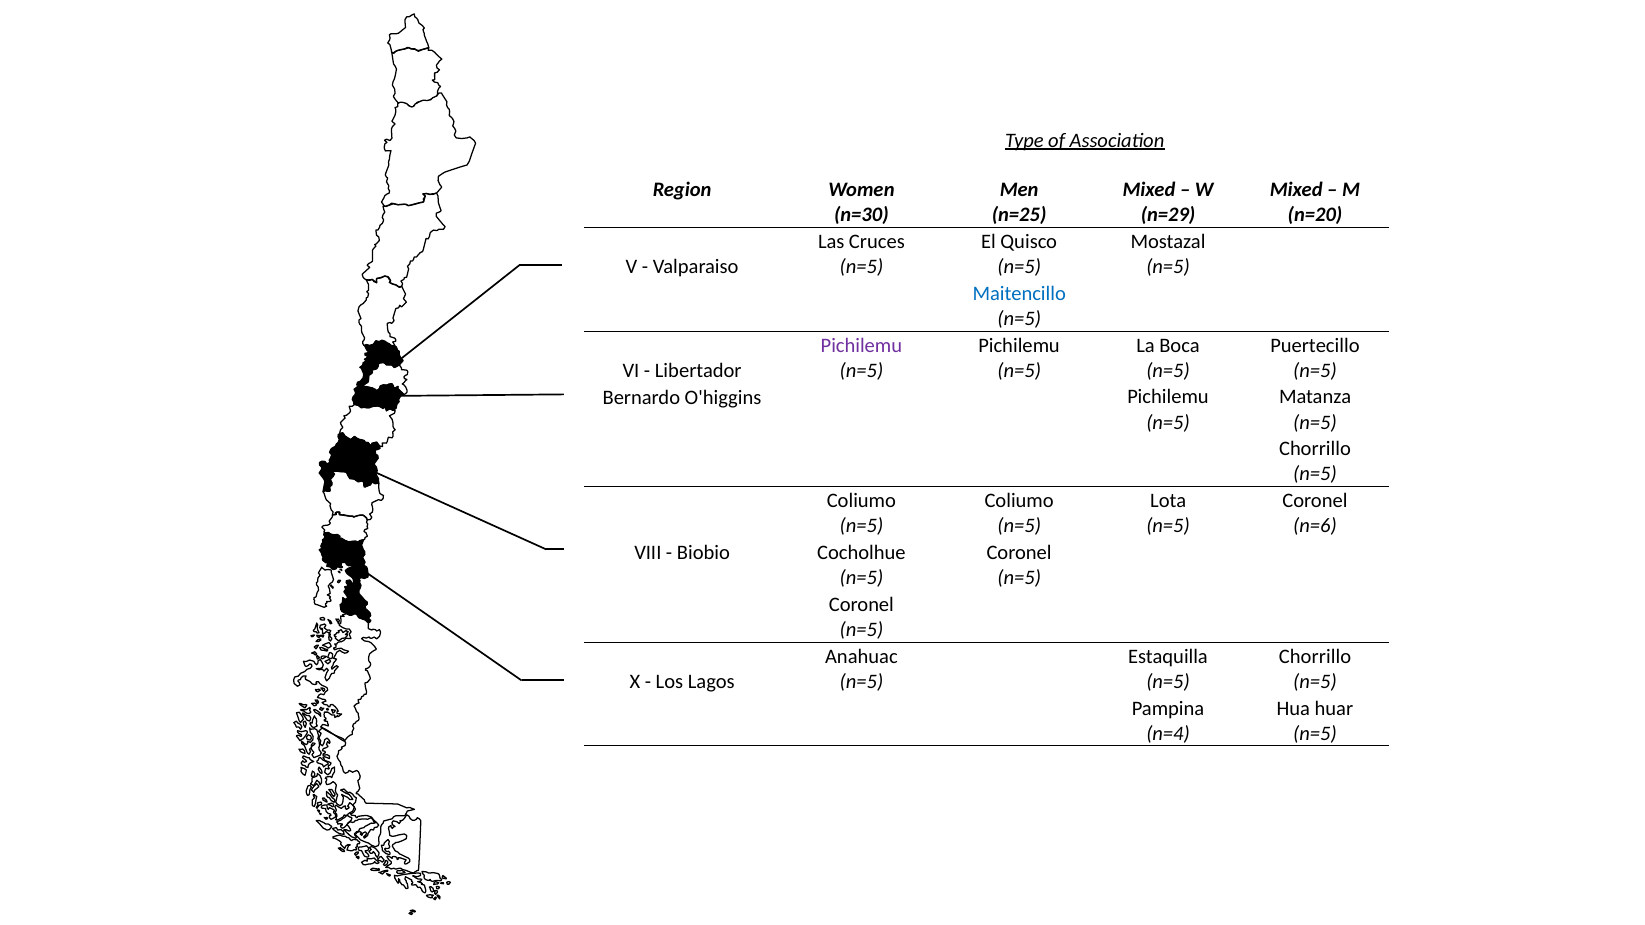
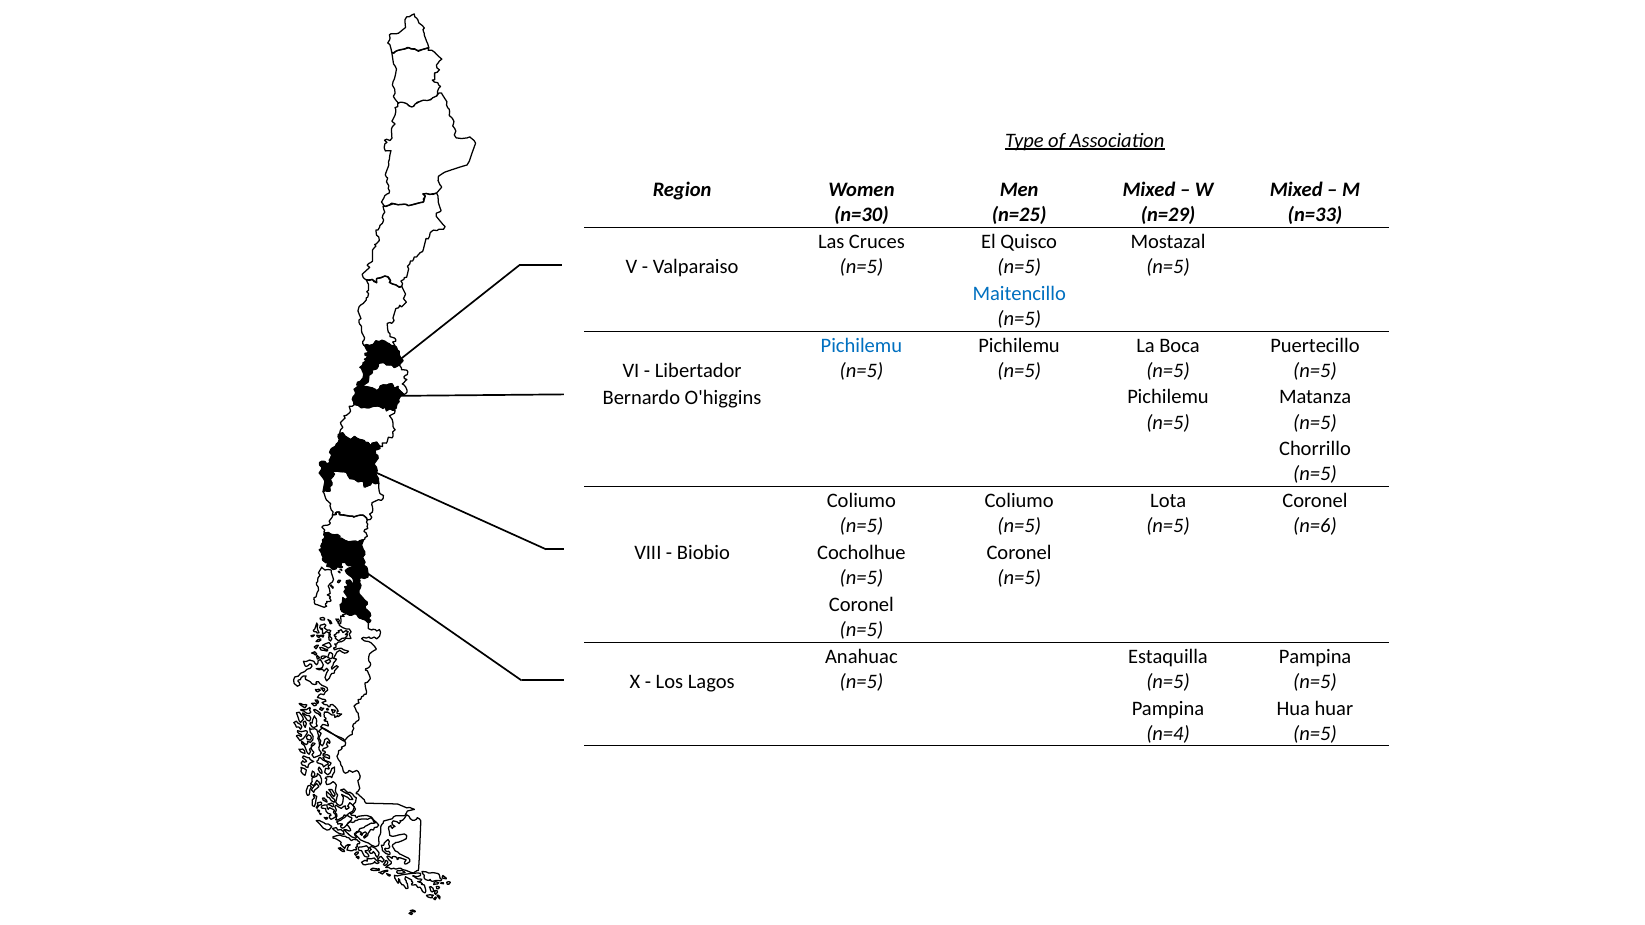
n=20: n=20 -> n=33 (1315, 215)
Pichilemu colour: purple -> blue (861, 345)
Chorrillo: Chorrillo -> Pampina (1315, 657)
